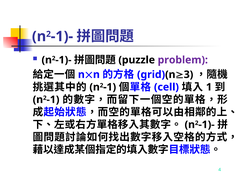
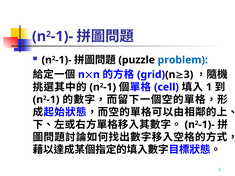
problem colour: purple -> blue (183, 60)
